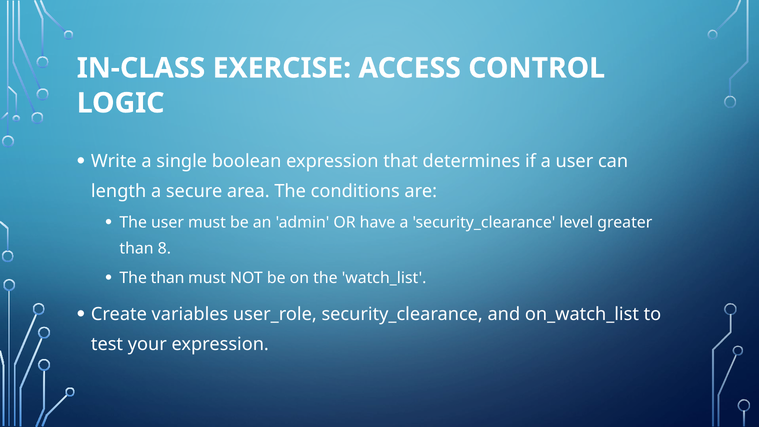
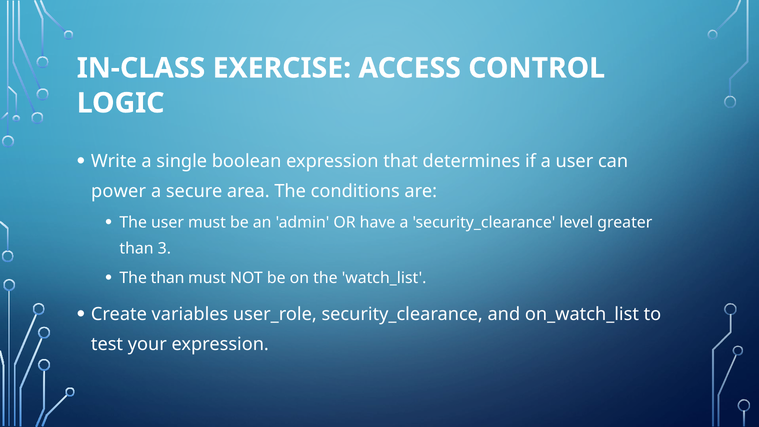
length: length -> power (119, 191)
8: 8 -> 3 (164, 248)
